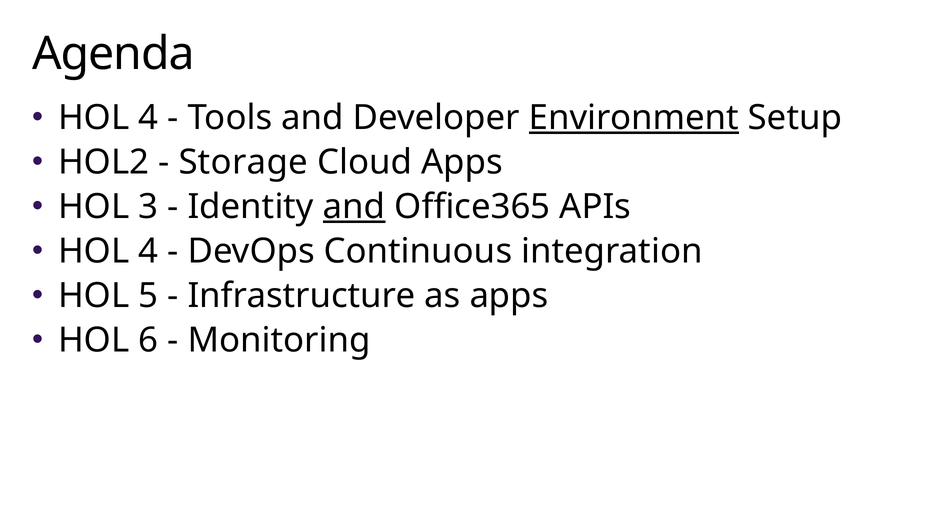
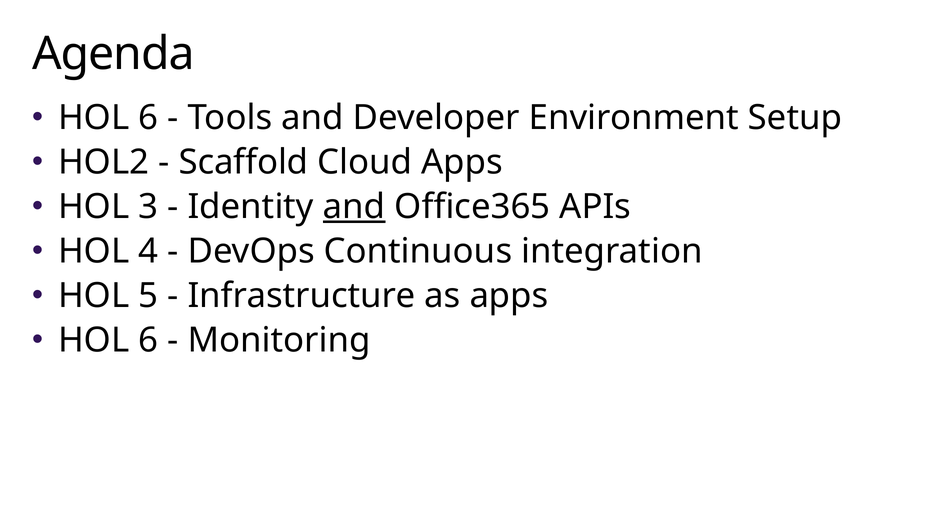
4: 4 -> 6 (148, 118)
Environment underline: present -> none (634, 118)
Storage: Storage -> Scaffold (243, 162)
